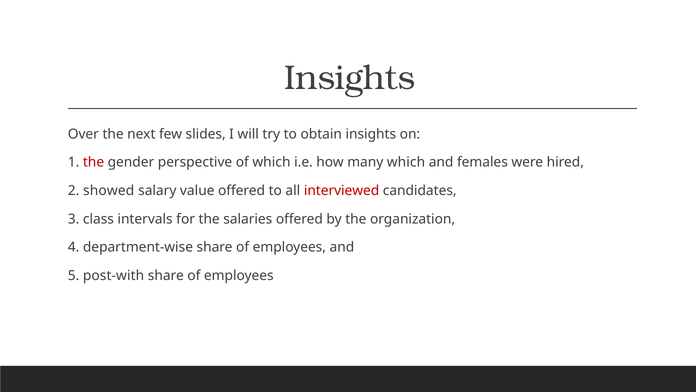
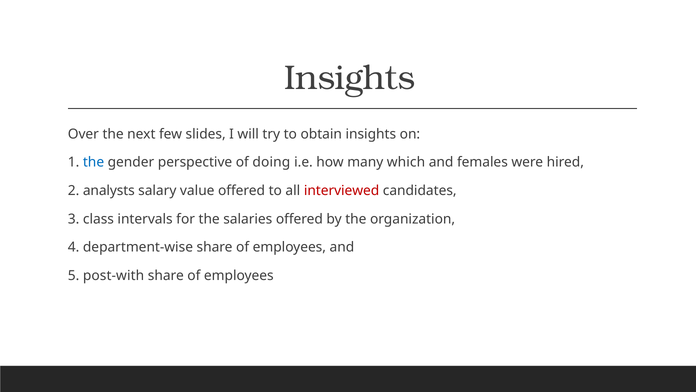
the colour: red -> blue (94, 162)
of which: which -> doing (271, 162)
showed: showed -> analysts (109, 190)
